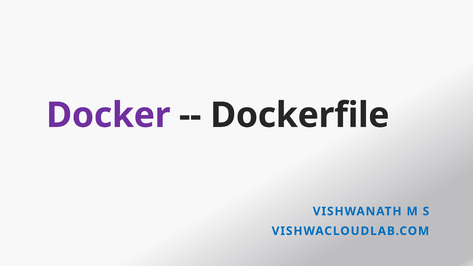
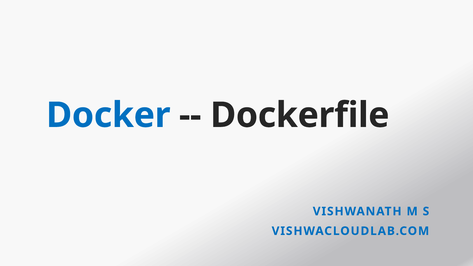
Docker colour: purple -> blue (108, 115)
